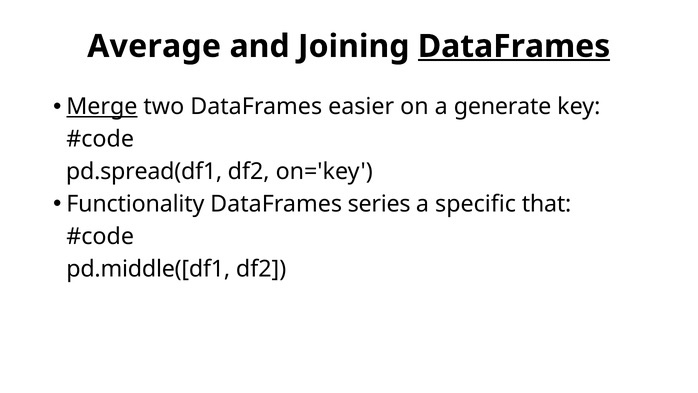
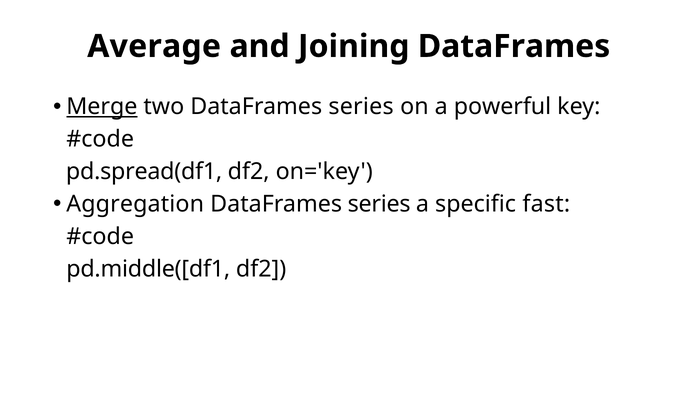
DataFrames underline: present -> none (514, 46)
two DataFrames easier: easier -> series (361, 107)
generate: generate -> powerful (503, 107)
Functionality: Functionality -> Aggregation (135, 204)
that: that -> fast (546, 204)
